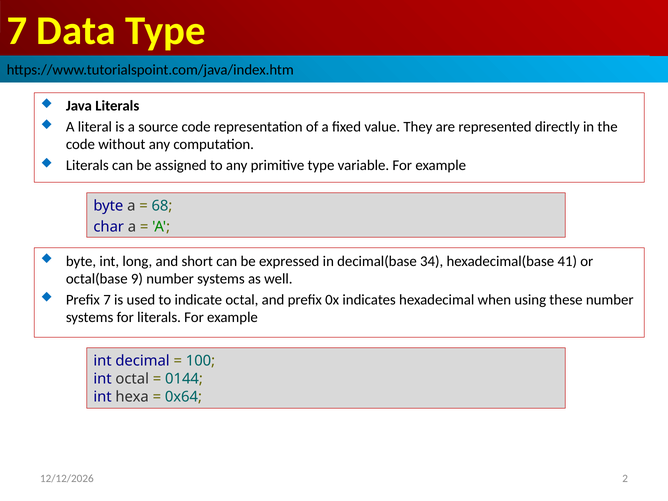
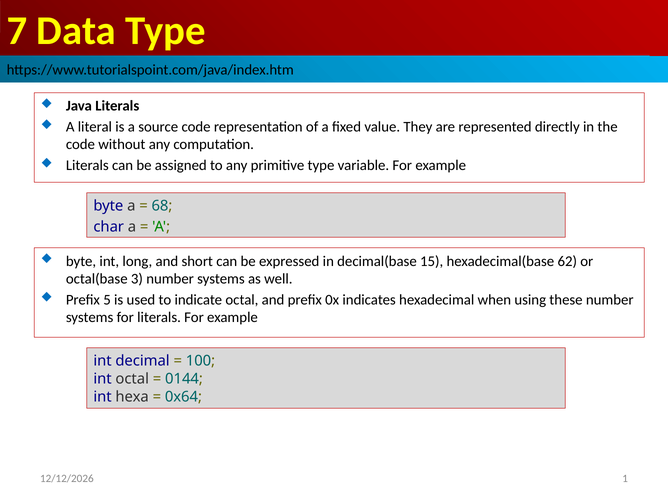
34: 34 -> 15 (432, 261)
41: 41 -> 62 (567, 261)
9: 9 -> 3 (137, 279)
Prefix 7: 7 -> 5 (107, 300)
2: 2 -> 1 (625, 478)
